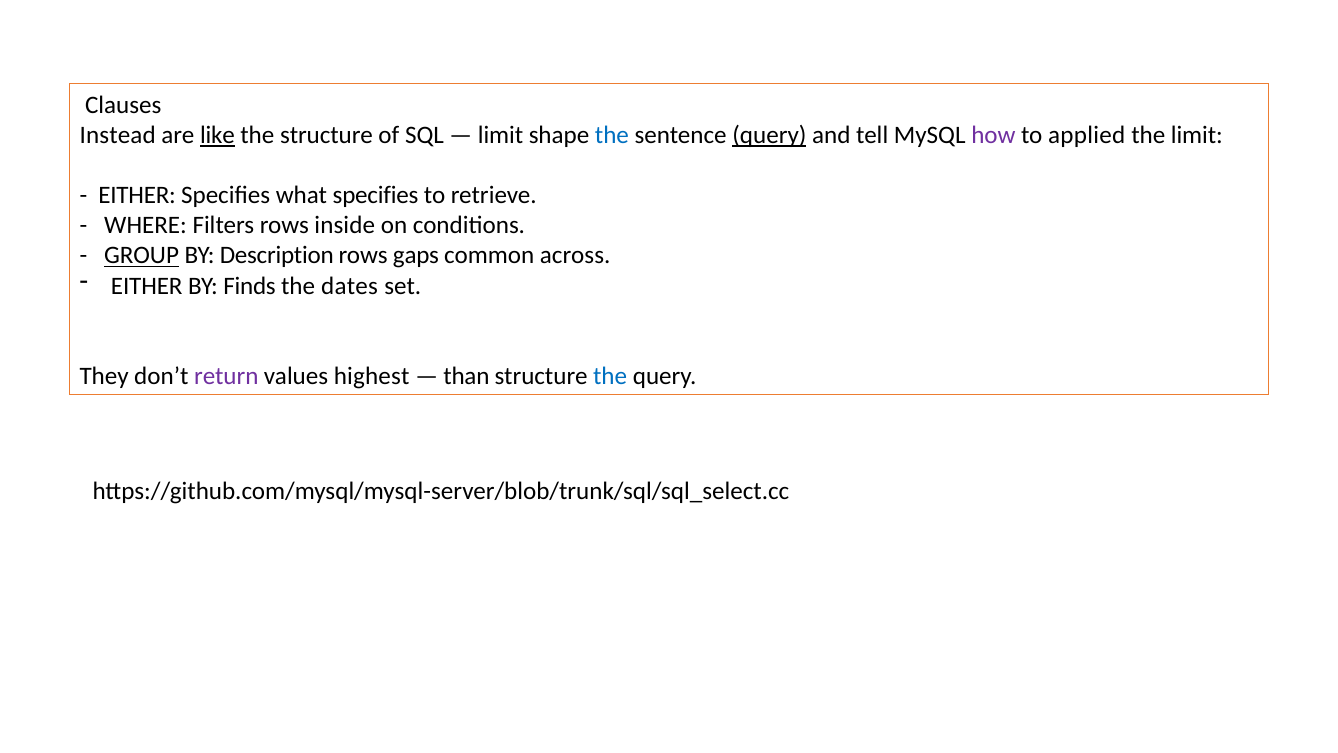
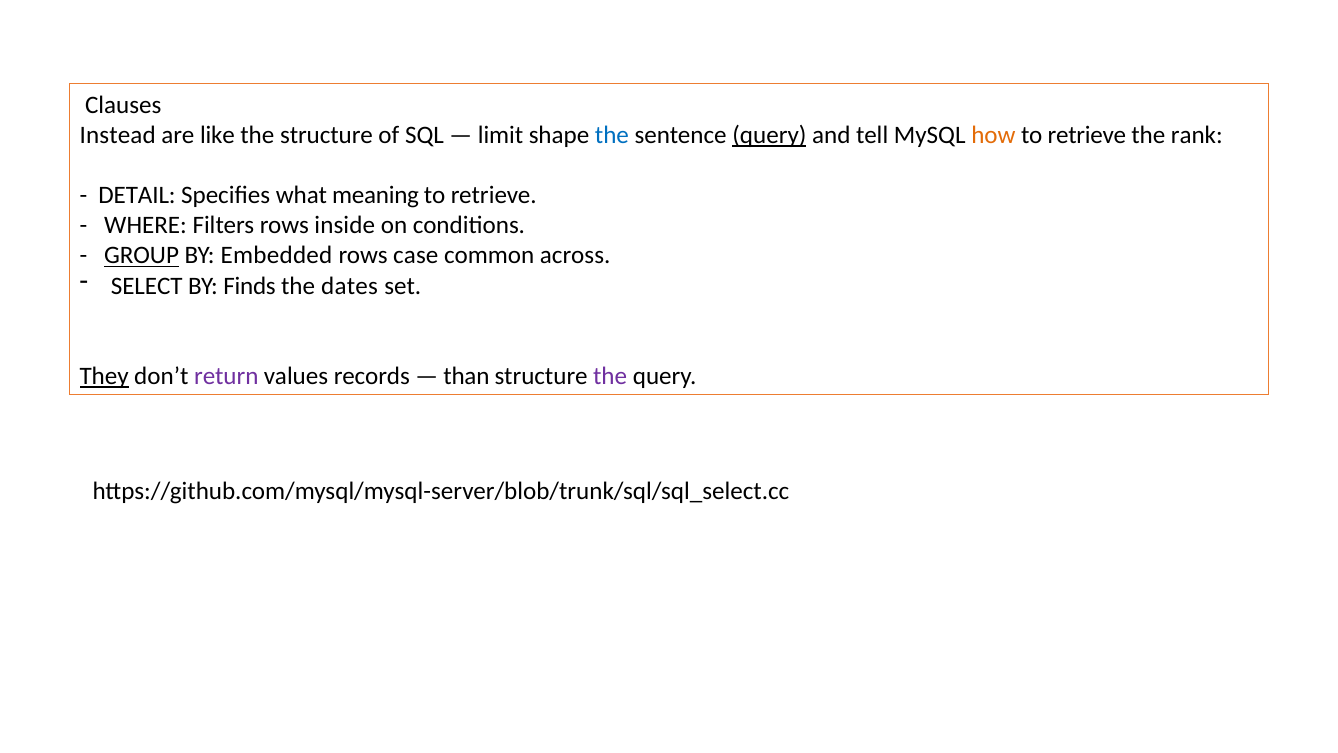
like underline: present -> none (217, 135)
how colour: purple -> orange (993, 135)
applied: applied -> retrieve (1087, 135)
the limit: limit -> rank (1197, 135)
EITHER: EITHER -> DETAIL (137, 195)
what specifies: specifies -> meaning (376, 195)
Description: Description -> Embedded (277, 256)
gaps: gaps -> case (416, 256)
EITHER: EITHER -> SELECT (147, 286)
They underline: none -> present (104, 376)
highest: highest -> records (372, 376)
the colour: blue -> purple (610, 376)
